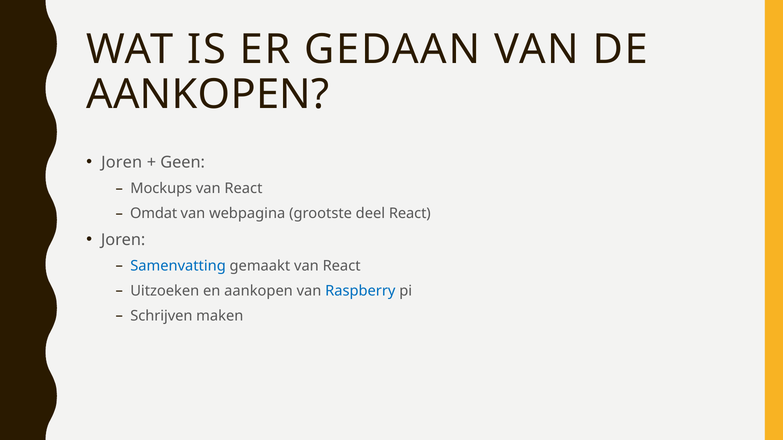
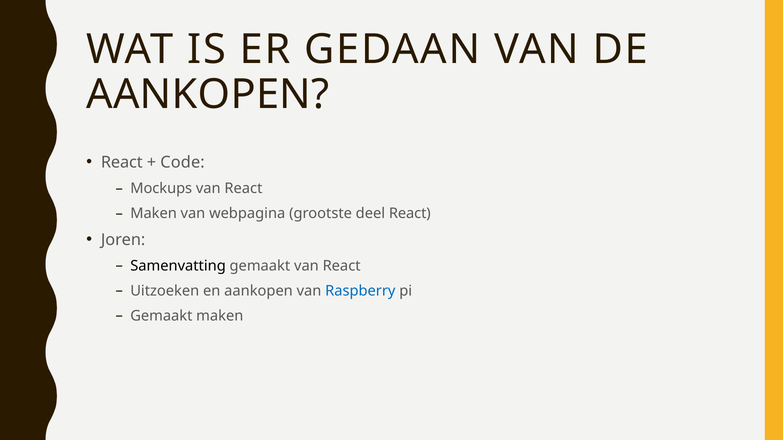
Joren: Joren -> React (122, 163)
Geen: Geen -> Code (183, 163)
Omdat: Omdat -> Maken (154, 214)
Samenvatting colour: blue -> black (178, 266)
Schrijven: Schrijven -> Gemaakt (161, 316)
